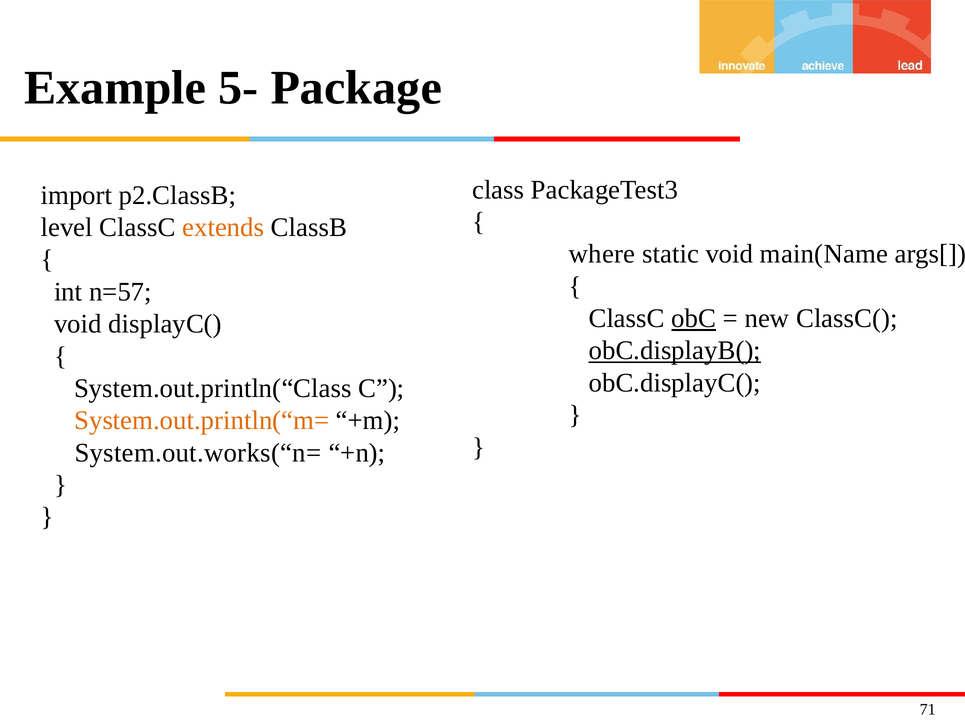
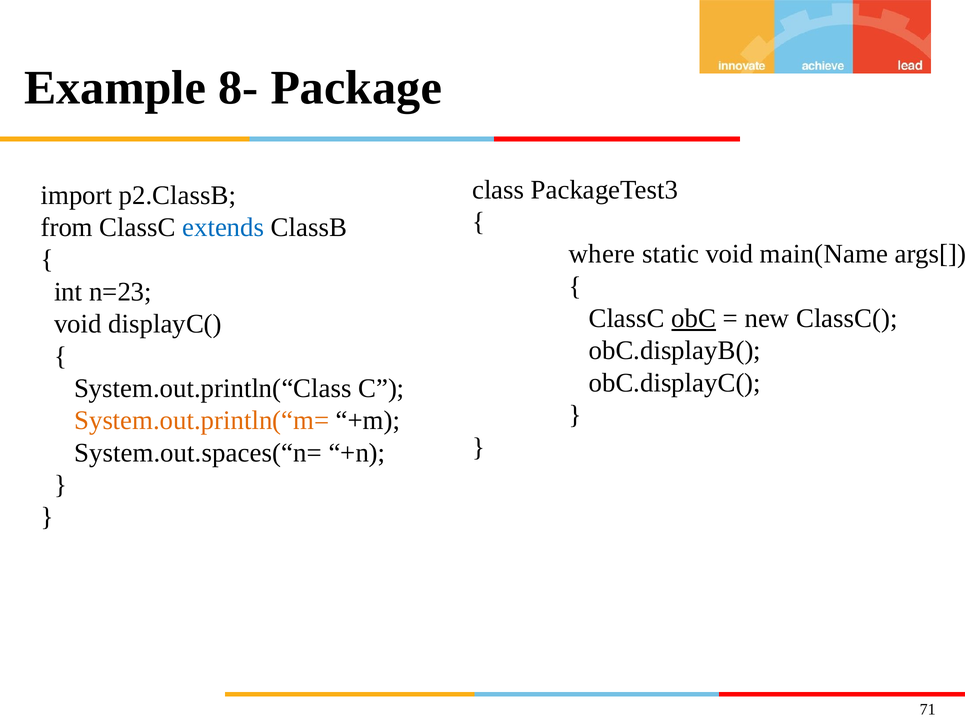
5-: 5- -> 8- (238, 88)
level: level -> from (67, 227)
extends colour: orange -> blue (223, 227)
n=57: n=57 -> n=23 (120, 292)
obC.displayB( underline: present -> none (675, 351)
System.out.works(“n=: System.out.works(“n= -> System.out.spaces(“n= (198, 453)
